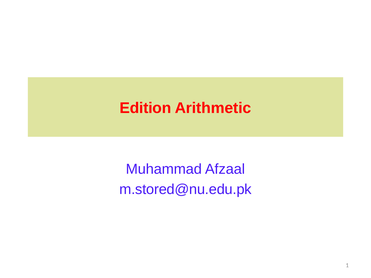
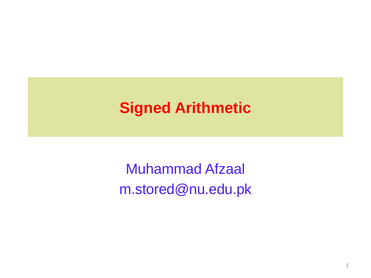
Edition: Edition -> Signed (145, 108)
